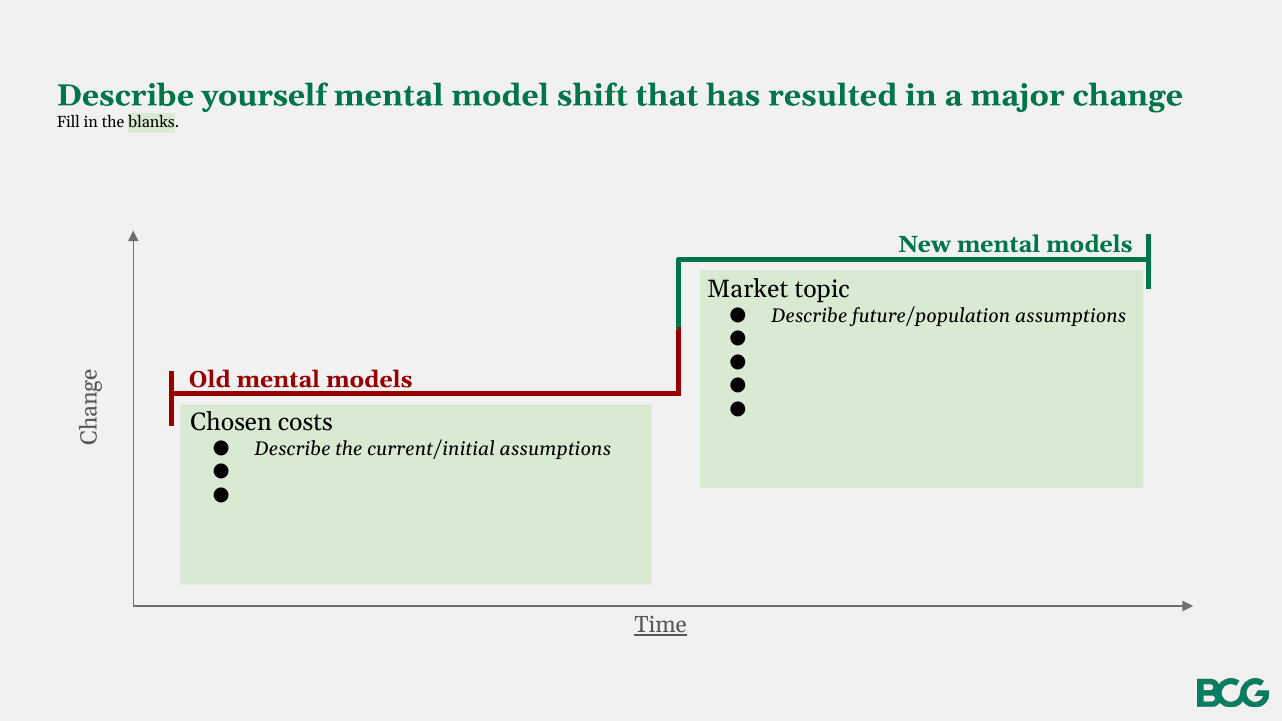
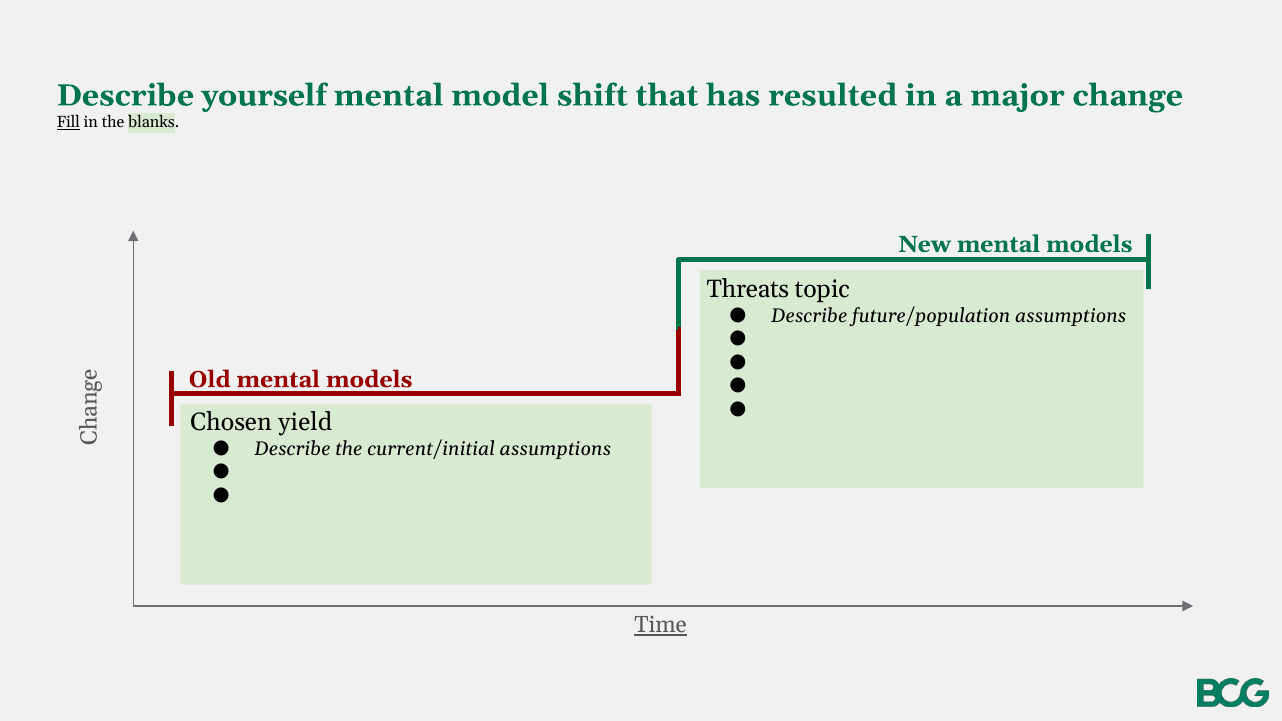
Fill underline: none -> present (68, 122)
Market: Market -> Threats (748, 290)
costs: costs -> yield (305, 423)
